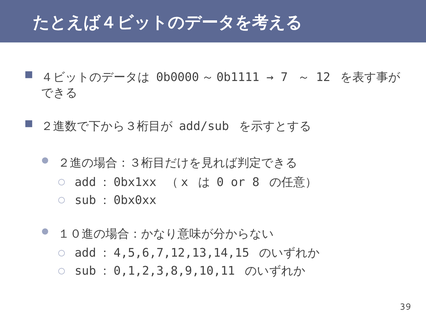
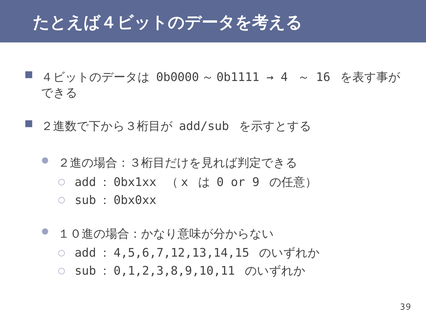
7: 7 -> 4 (284, 77)
12: 12 -> 16 (323, 77)
8: 8 -> 9 (256, 182)
